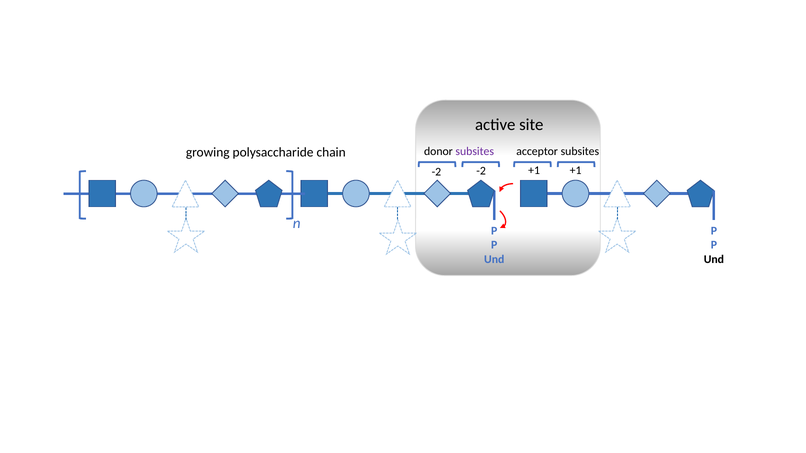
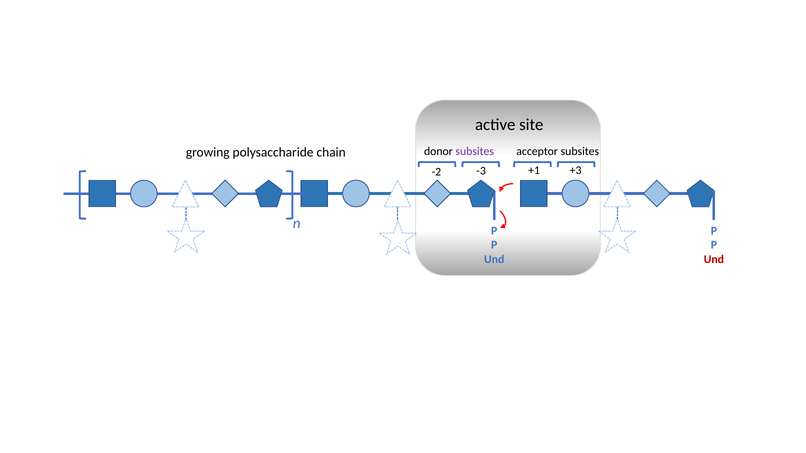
-2 -2: -2 -> -3 (481, 171)
+1 +1: +1 -> +3 (576, 171)
Und colour: black -> red (714, 259)
